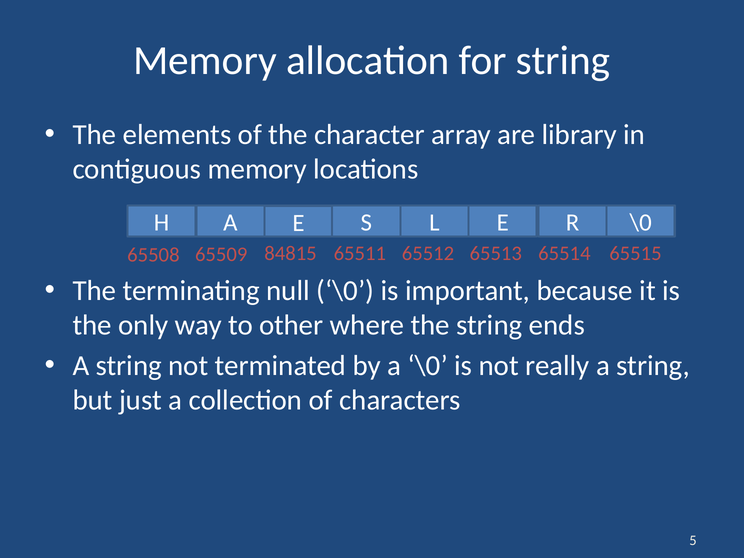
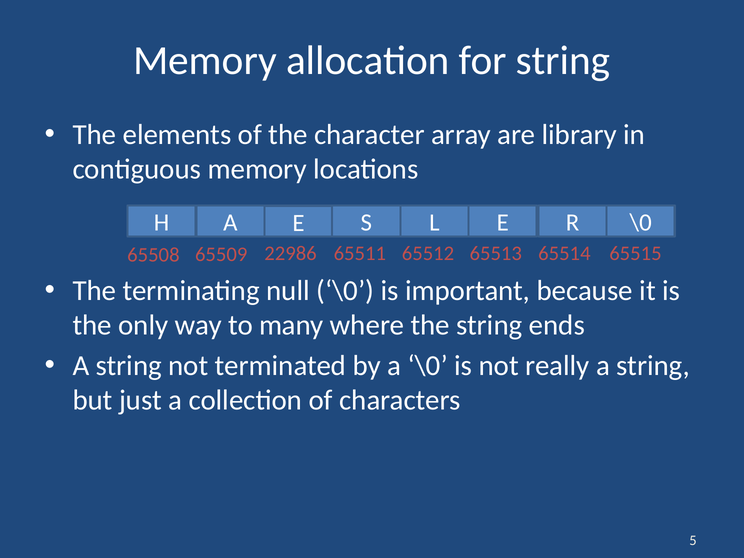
84815: 84815 -> 22986 (291, 253)
other: other -> many (291, 325)
